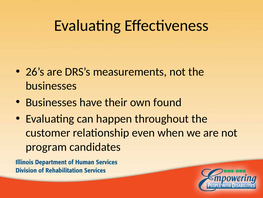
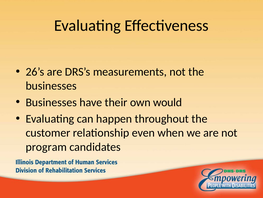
found: found -> would (168, 102)
